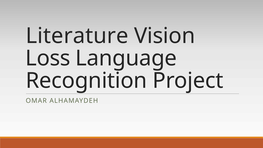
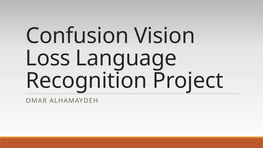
Literature: Literature -> Confusion (77, 36)
